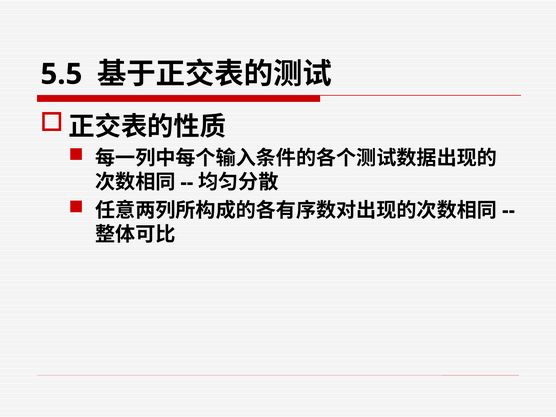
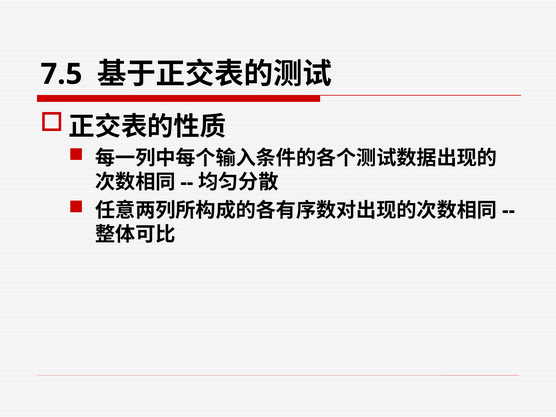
5.5: 5.5 -> 7.5 (61, 74)
